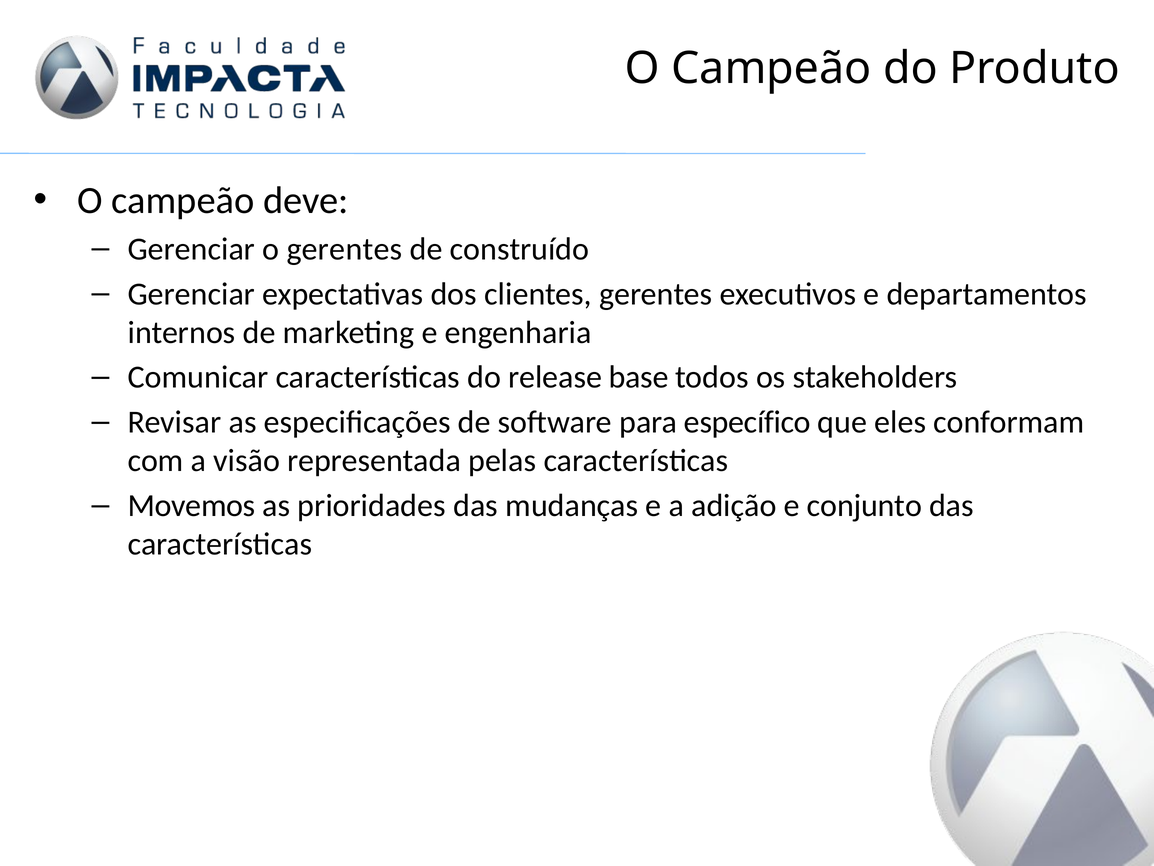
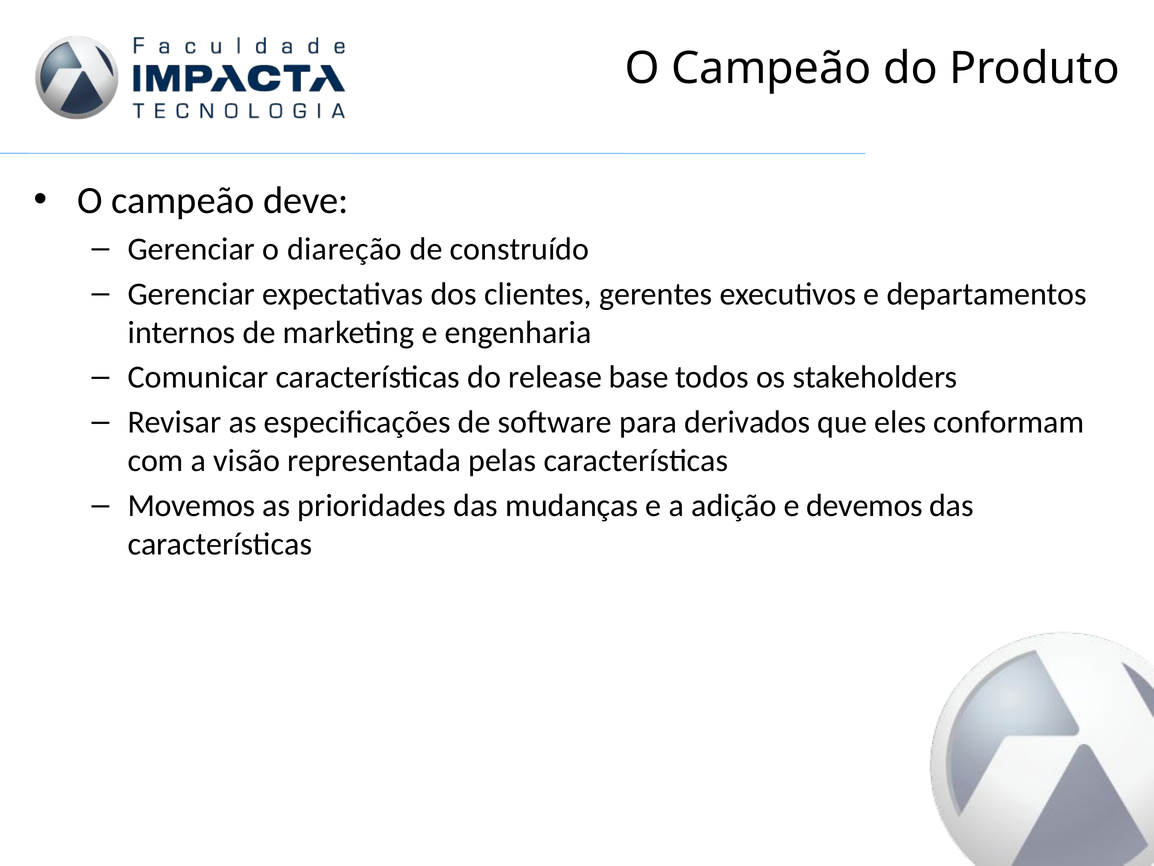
o gerentes: gerentes -> diareção (344, 249)
específico: específico -> derivados (747, 422)
conjunto: conjunto -> devemos (865, 505)
